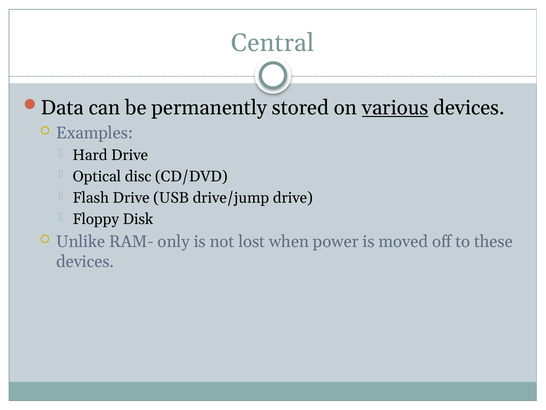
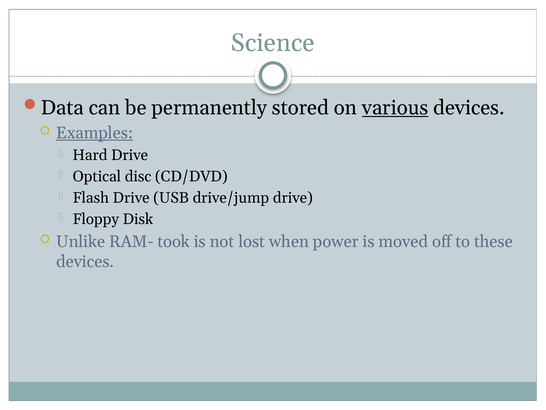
Central: Central -> Science (273, 43)
Examples underline: none -> present (95, 133)
only: only -> took (174, 241)
